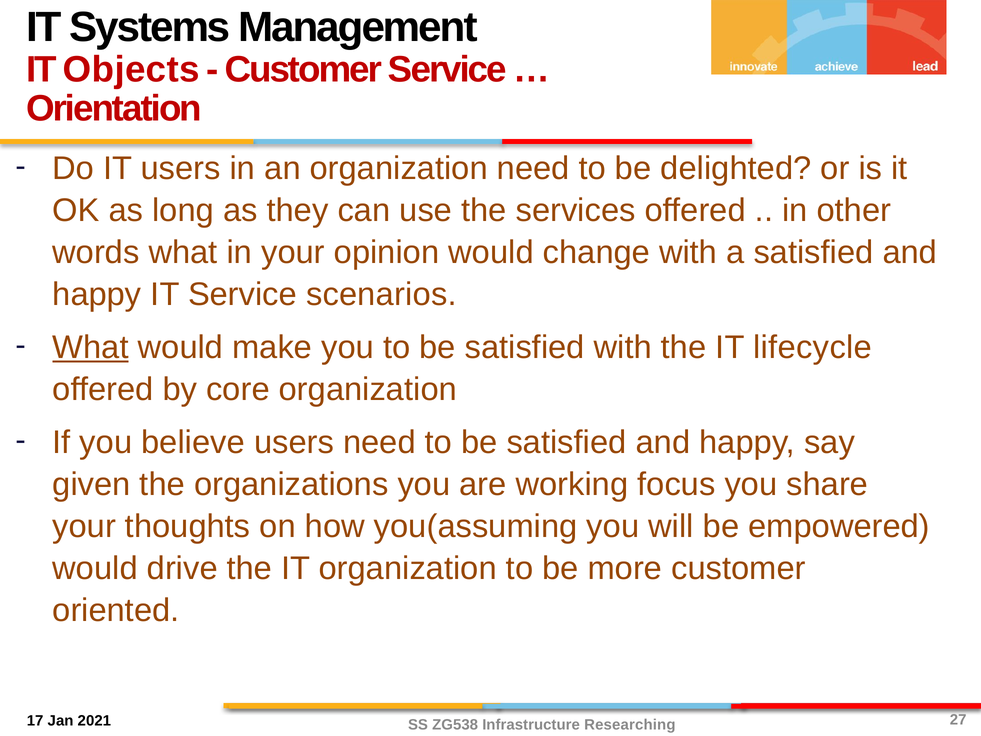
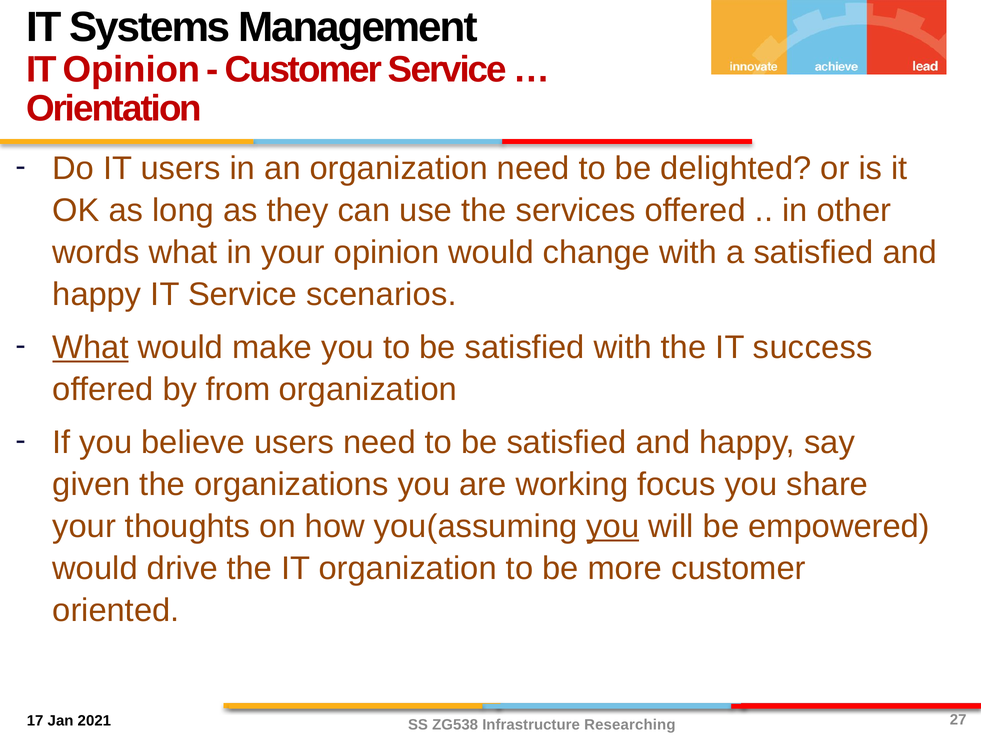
IT Objects: Objects -> Opinion (132, 70)
lifecycle: lifecycle -> success (813, 347)
core: core -> from (238, 389)
you underline: none -> present (613, 526)
